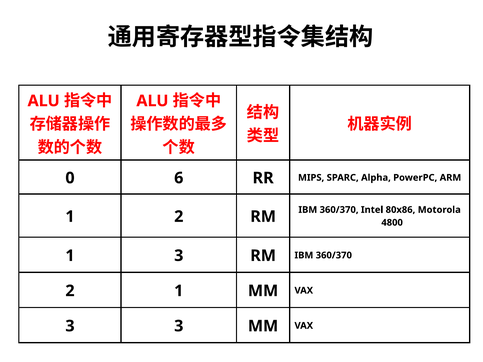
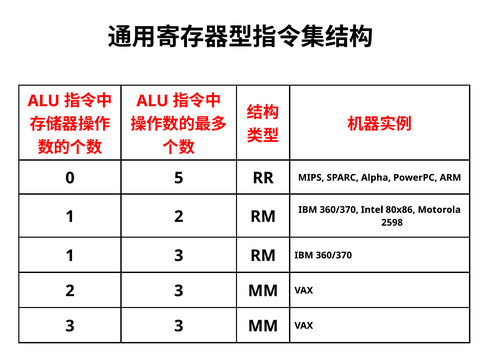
6: 6 -> 5 (179, 178)
4800: 4800 -> 2598 (392, 223)
2 1: 1 -> 3 (179, 291)
